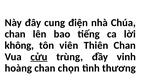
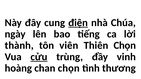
điện underline: none -> present (78, 23)
chan: chan -> ngày (15, 34)
không: không -> thành (19, 46)
Thiên Chan: Chan -> Chọn (125, 46)
